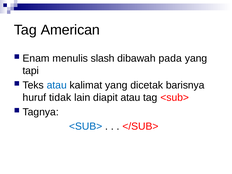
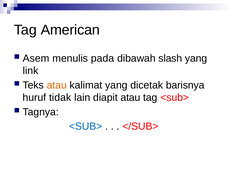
Enam: Enam -> Asem (36, 58)
slash: slash -> pada (103, 58)
pada: pada -> slash (170, 58)
tapi: tapi -> link (31, 71)
atau colour: blue -> orange (57, 85)
